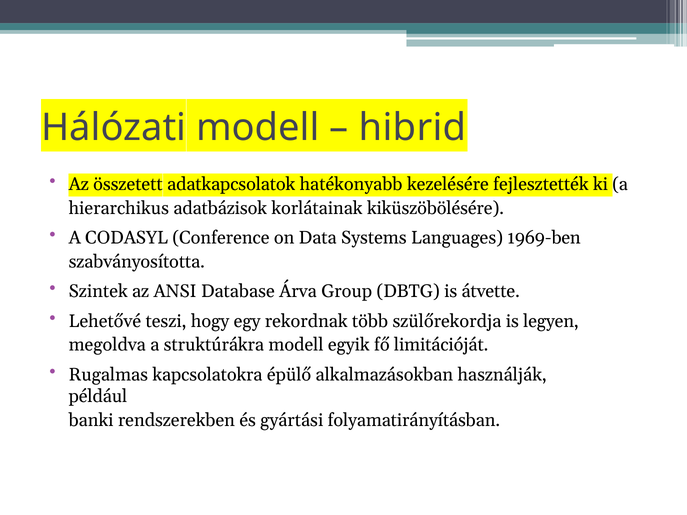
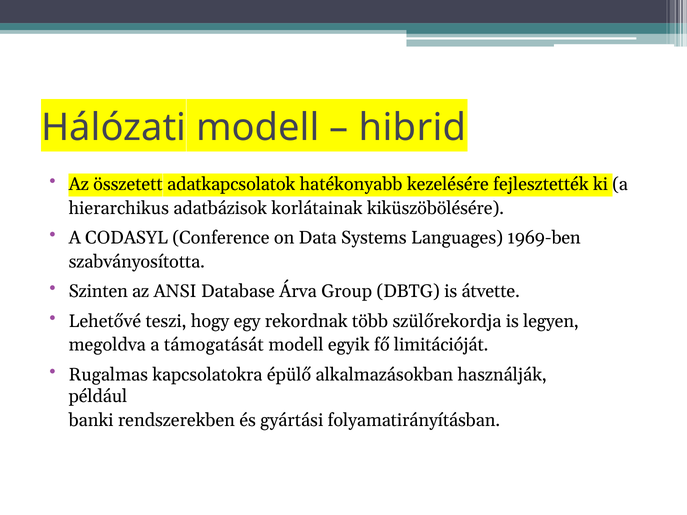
Szintek: Szintek -> Szinten (98, 292)
struktúrákra: struktúrákra -> támogatását (214, 345)
